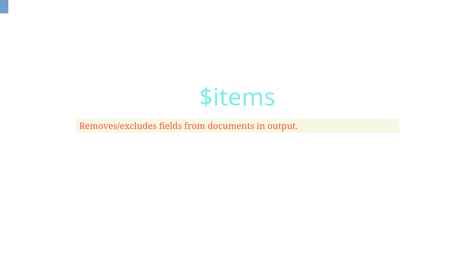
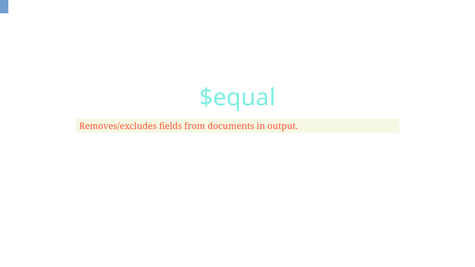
$items: $items -> $equal (237, 98)
